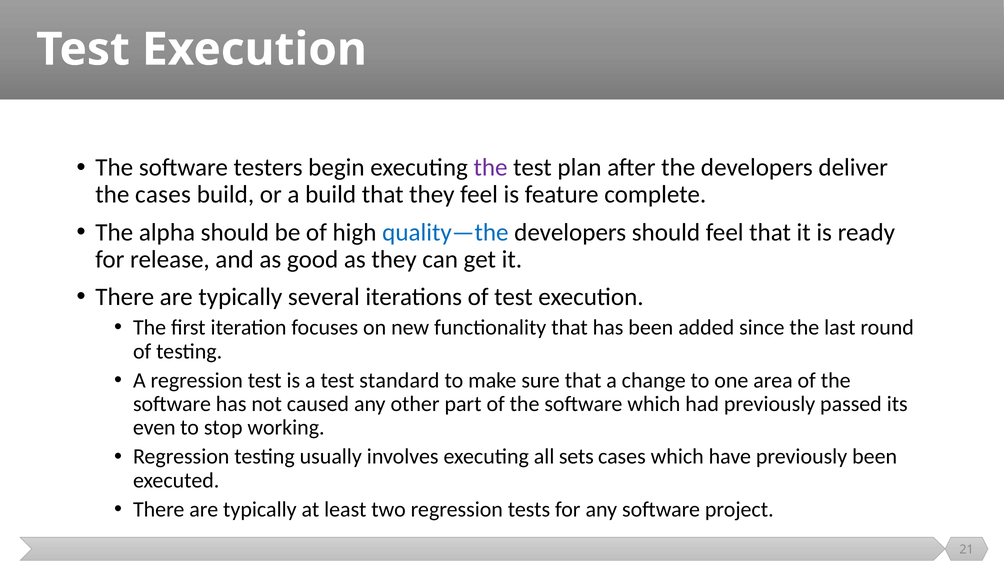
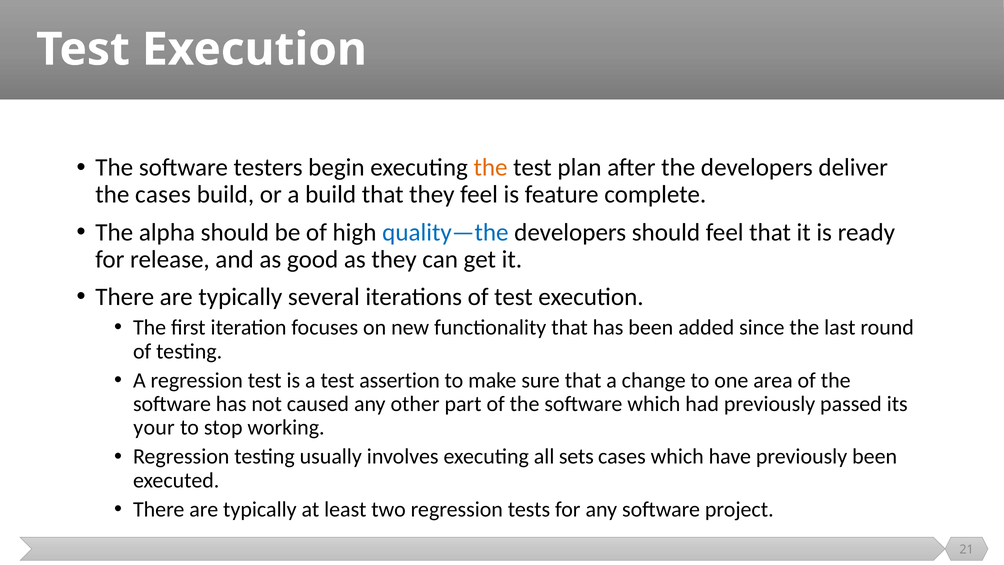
the colour: purple -> orange (491, 168)
standard: standard -> assertion (400, 380)
even: even -> your (154, 428)
